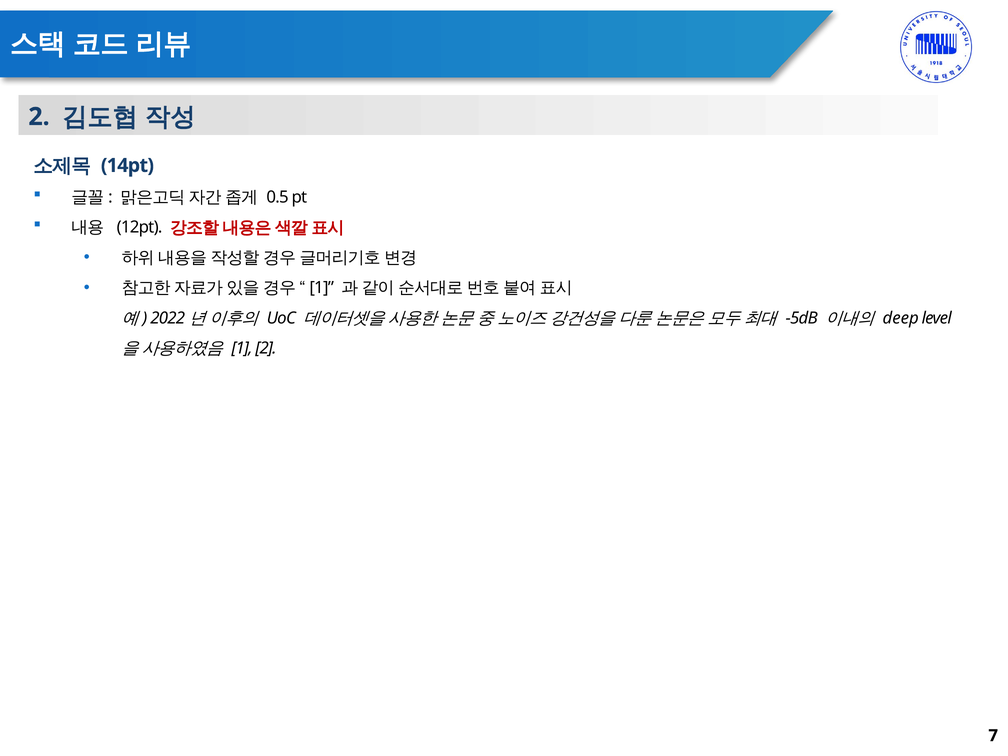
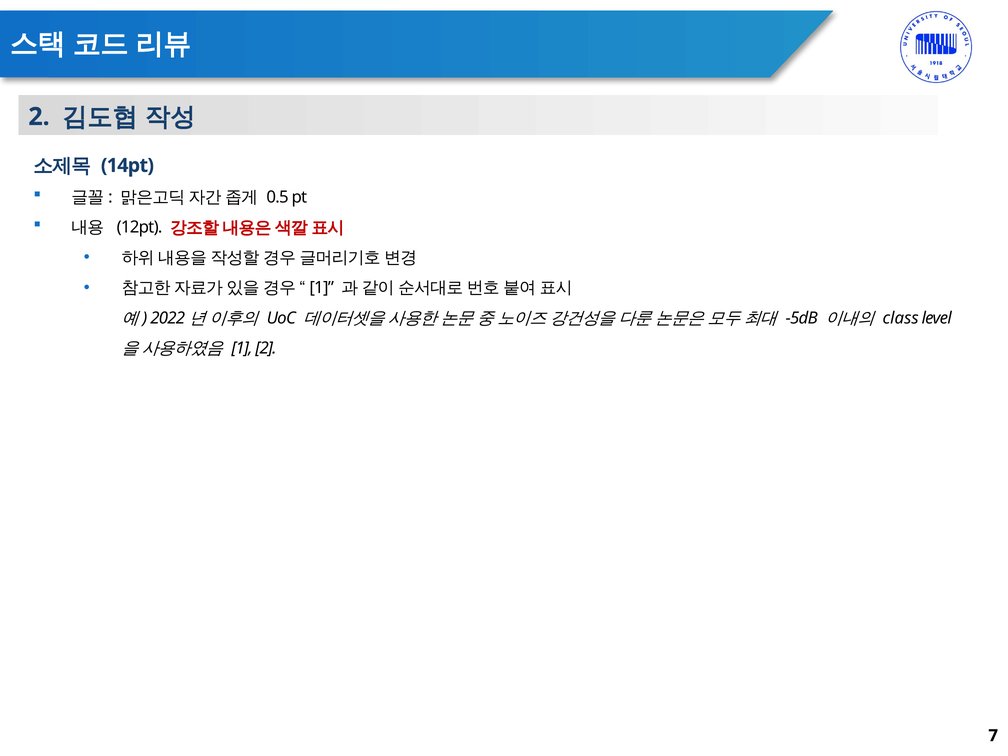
deep: deep -> class (901, 318)
